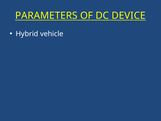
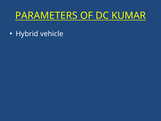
DEVICE: DEVICE -> KUMAR (129, 16)
